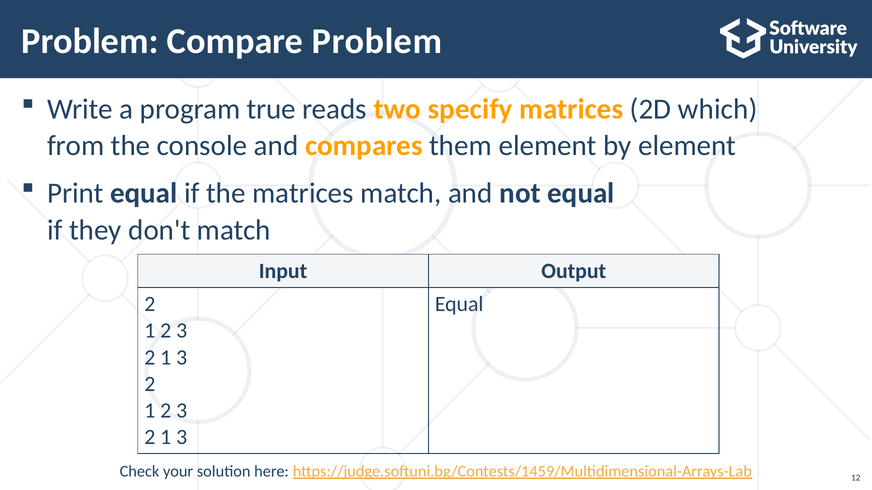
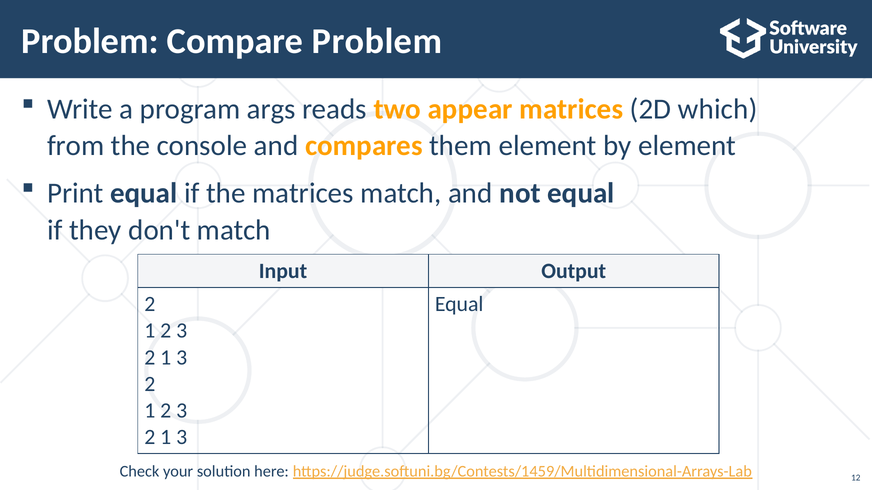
true: true -> args (271, 109)
specify: specify -> appear (470, 109)
